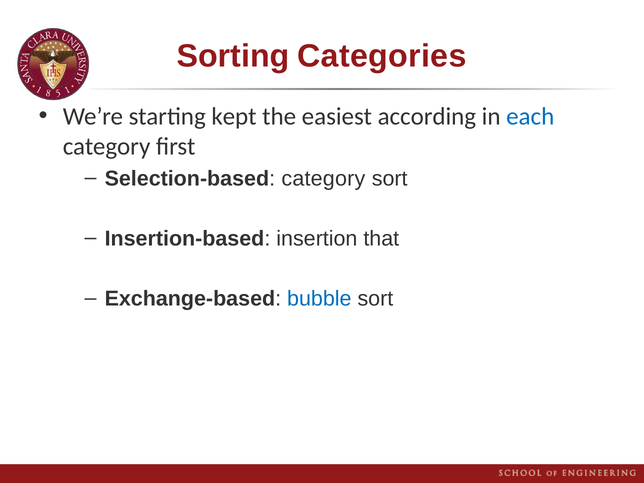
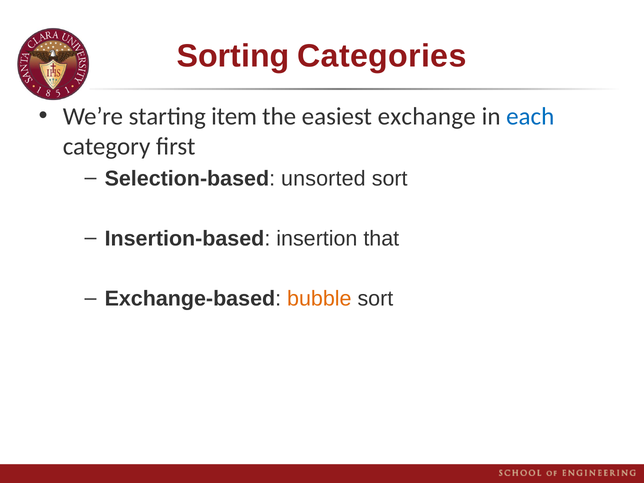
kept: kept -> item (234, 117)
according: according -> exchange (427, 117)
Selection-based category: category -> unsorted (323, 178)
bubble colour: blue -> orange (319, 299)
